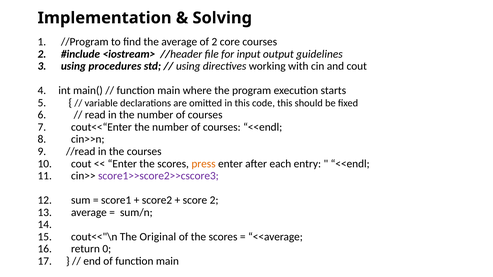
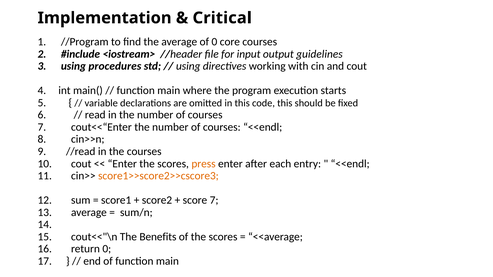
Solving: Solving -> Critical (222, 18)
of 2: 2 -> 0 (214, 42)
score1>>score2>>cscore3 colour: purple -> orange (158, 176)
score 2: 2 -> 7 (214, 200)
Original: Original -> Benefits (158, 237)
